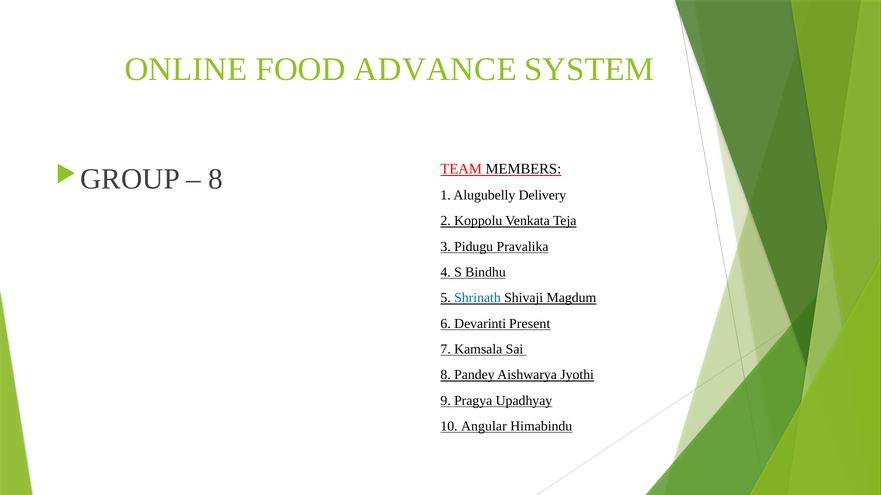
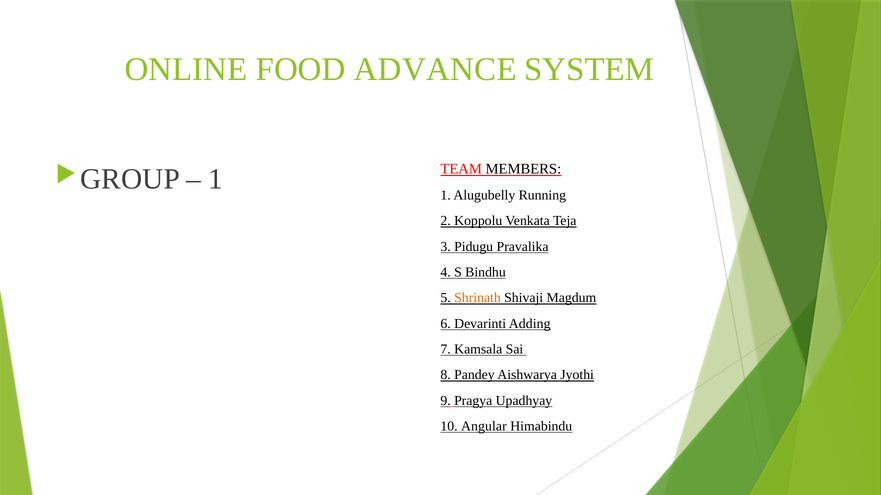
8: 8 -> 1 (216, 179)
Delivery: Delivery -> Running (542, 195)
Shrinath colour: blue -> orange (478, 298)
Present: Present -> Adding (530, 324)
